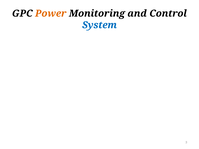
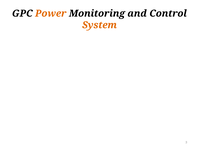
System colour: blue -> orange (100, 25)
